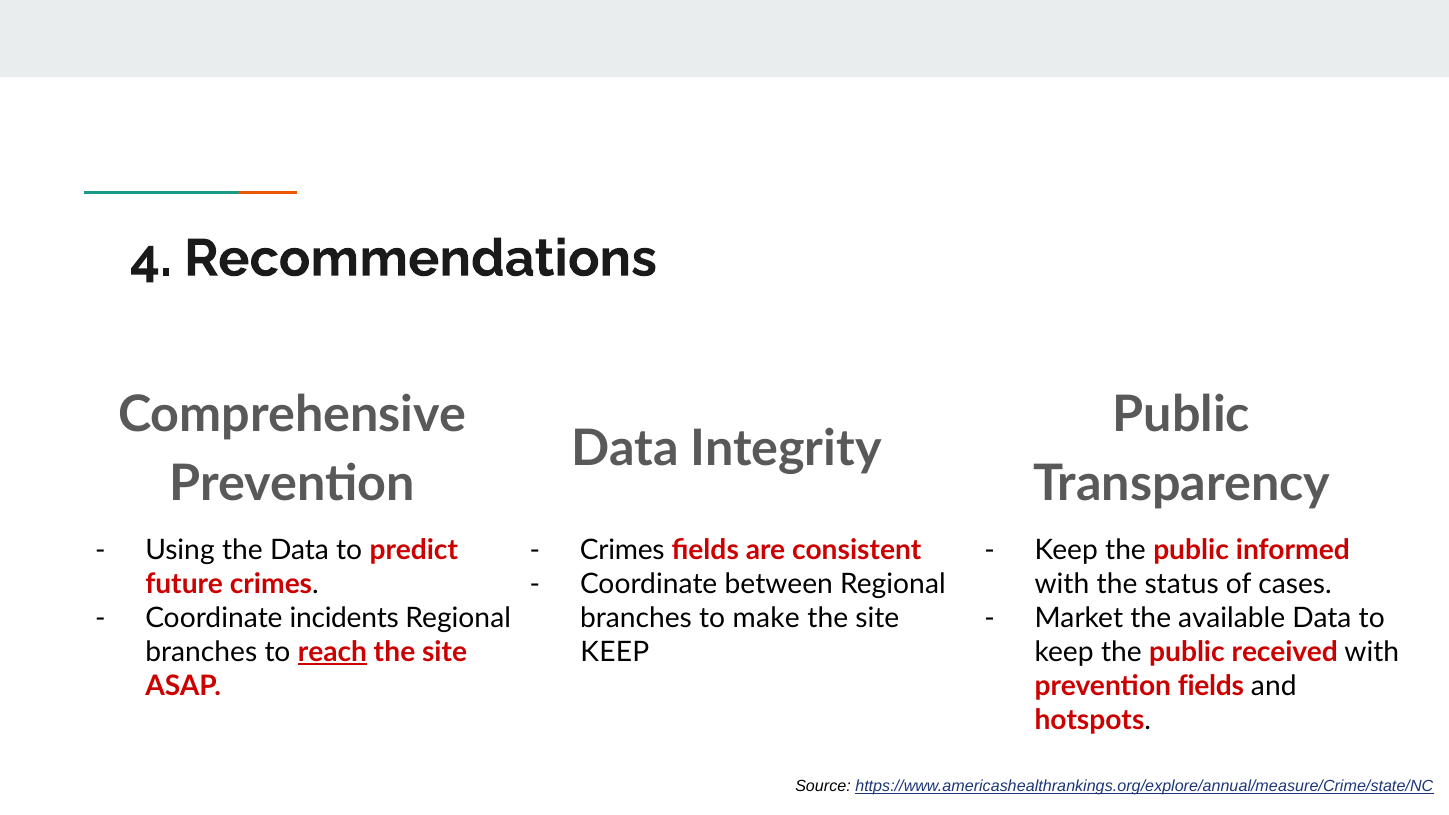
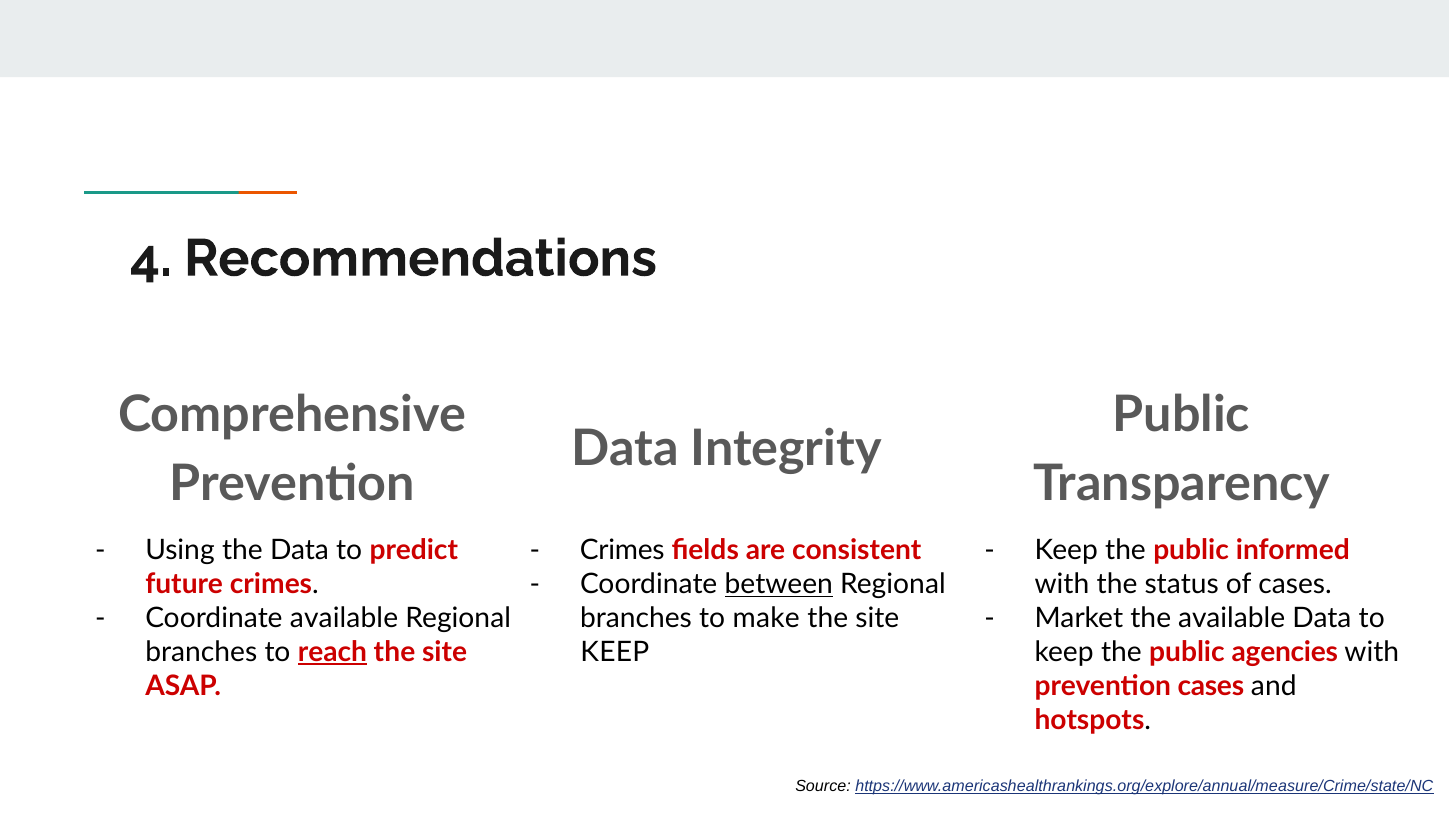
between underline: none -> present (779, 585)
Coordinate incidents: incidents -> available (344, 618)
received: received -> agencies (1285, 652)
prevention fields: fields -> cases (1211, 686)
